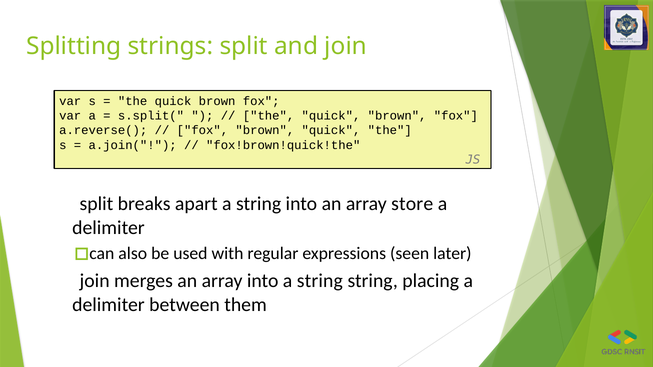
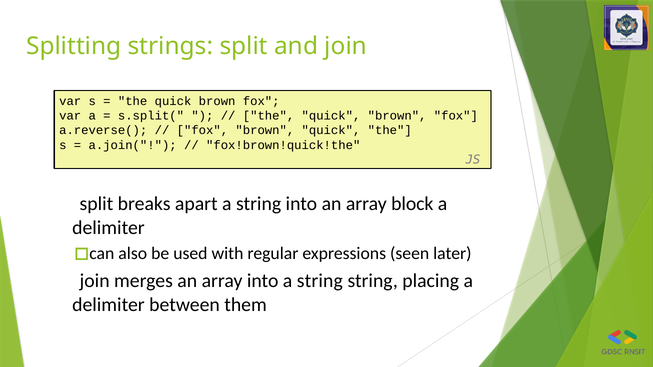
store: store -> block (412, 204)
